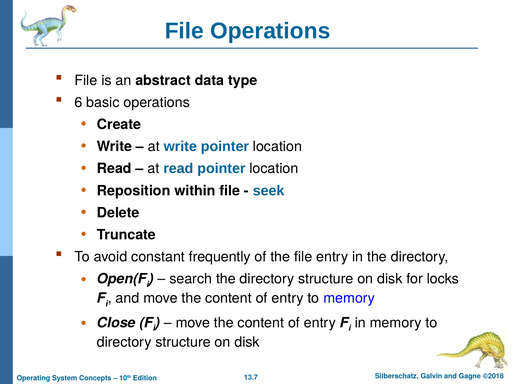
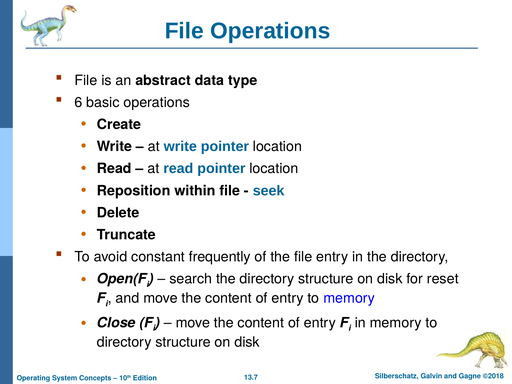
locks: locks -> reset (443, 279)
